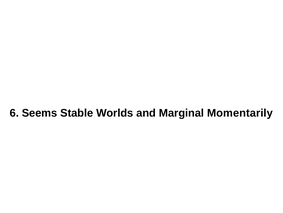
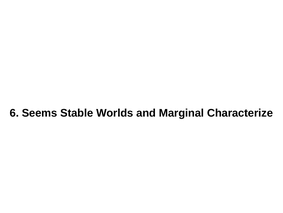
Momentarily: Momentarily -> Characterize (240, 113)
